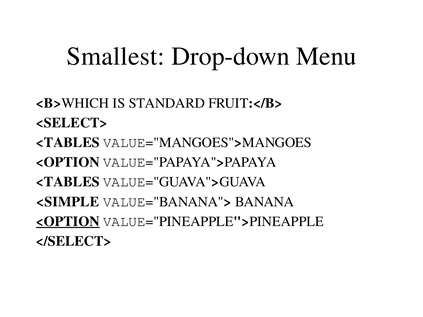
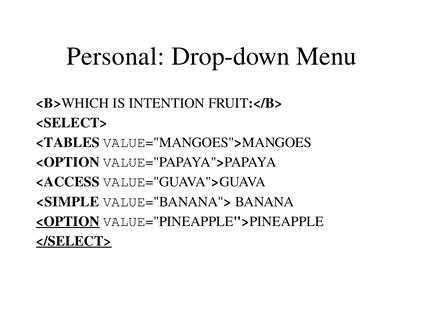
Smallest: Smallest -> Personal (116, 56)
STANDARD: STANDARD -> INTENTION (167, 103)
<TABLES: <TABLES -> <ACCESS (68, 182)
</SELECT> underline: none -> present (74, 241)
